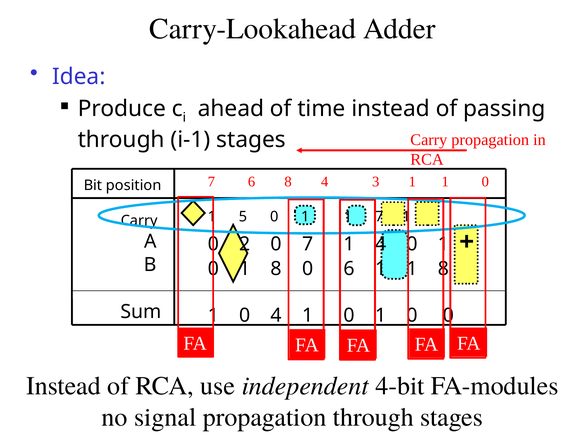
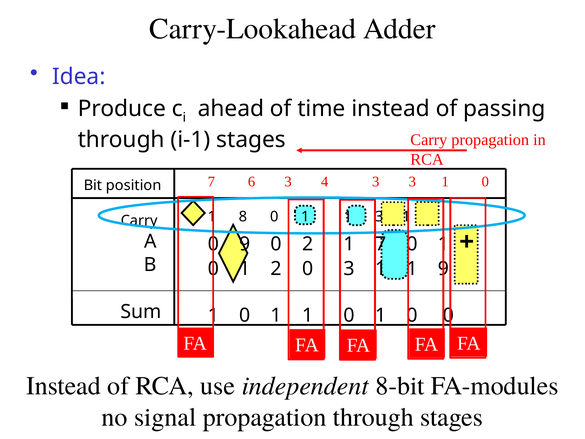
6 8: 8 -> 3 (288, 181)
3 1: 1 -> 3 (412, 181)
5: 5 -> 8 (243, 217)
1 7: 7 -> 3 (379, 217)
0 2: 2 -> 9 (245, 244)
0 7: 7 -> 2 (308, 244)
1 4: 4 -> 7 (381, 244)
0 1 8: 8 -> 2 (276, 269)
0 6: 6 -> 3 (349, 269)
1 1 8: 8 -> 9 (443, 269)
4: 4 -> 1 (276, 315)
4-bit: 4-bit -> 8-bit (400, 386)
